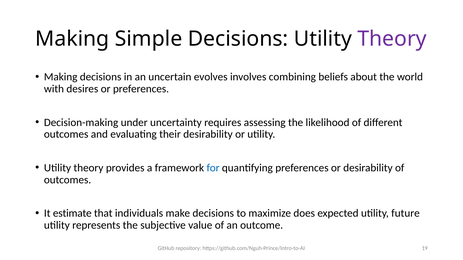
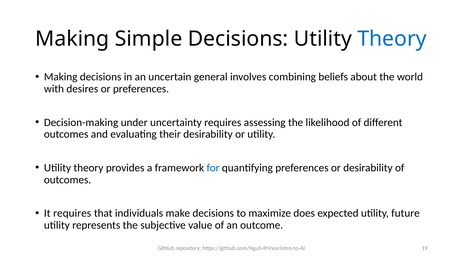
Theory colour: purple -> blue (392, 39)
evolves: evolves -> general (211, 77)
It estimate: estimate -> requires (72, 214)
